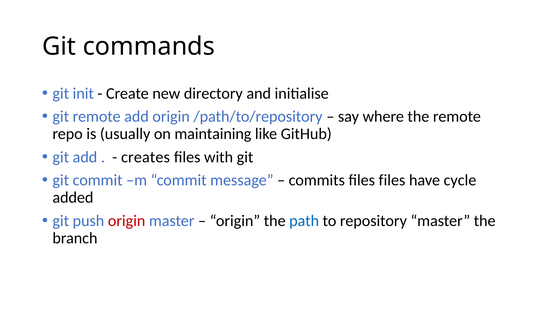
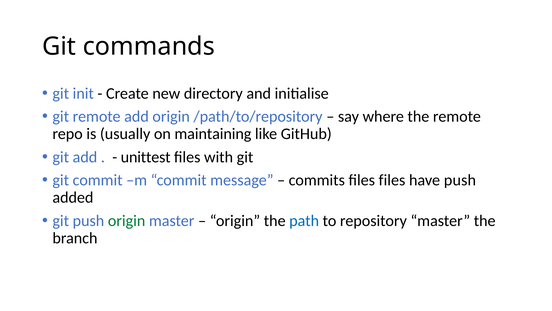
creates: creates -> unittest (146, 157)
have cycle: cycle -> push (460, 180)
origin colour: red -> green (127, 220)
